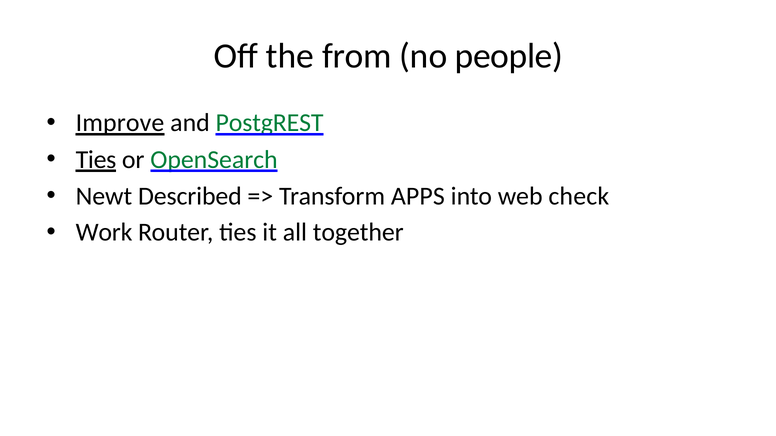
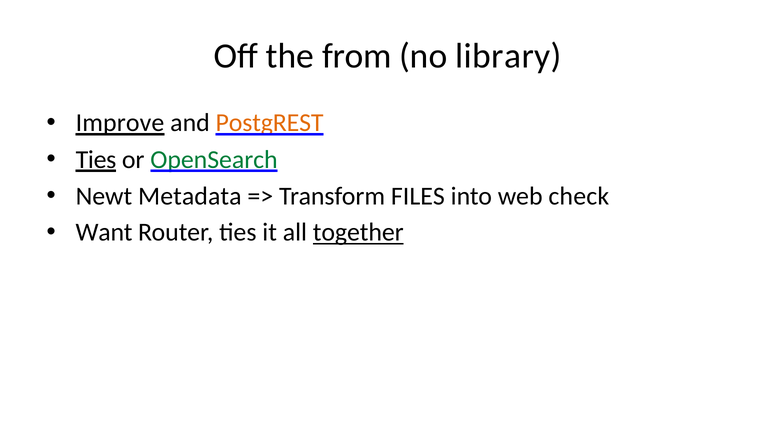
people: people -> library (508, 56)
PostgREST colour: green -> orange (270, 123)
Described: Described -> Metadata (190, 197)
APPS: APPS -> FILES (418, 197)
Work: Work -> Want (104, 233)
together underline: none -> present (358, 233)
